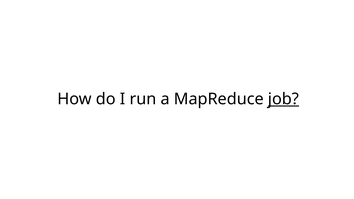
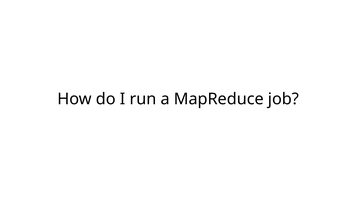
job underline: present -> none (283, 99)
